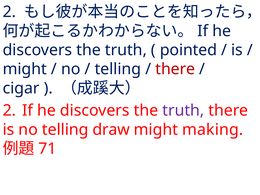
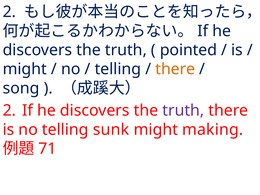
there colour: red -> orange (175, 69)
cigar: cigar -> song (21, 88)
draw: draw -> sunk (111, 130)
